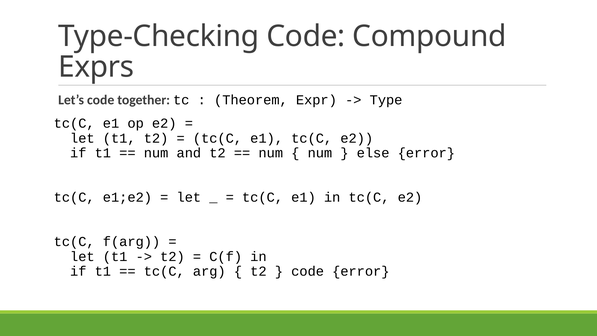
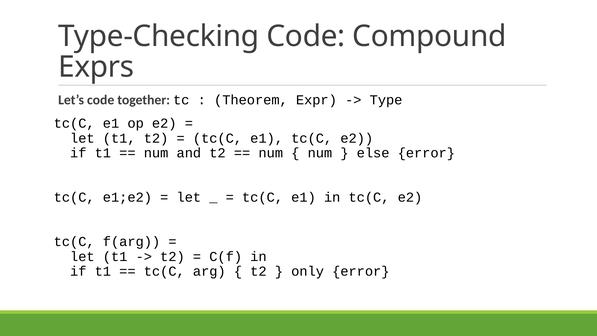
code: code -> only (308, 271)
